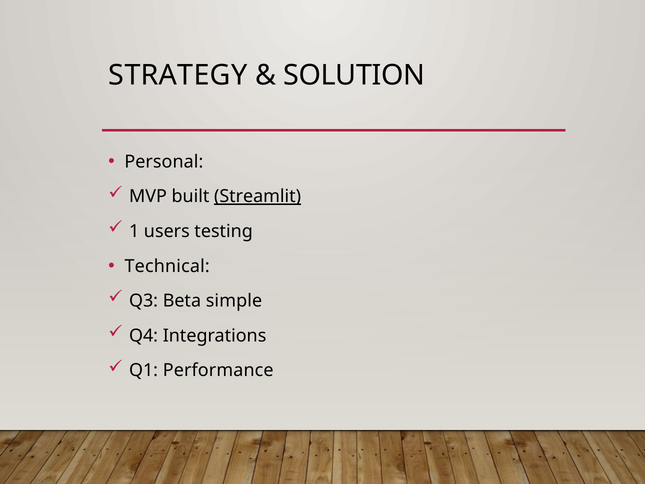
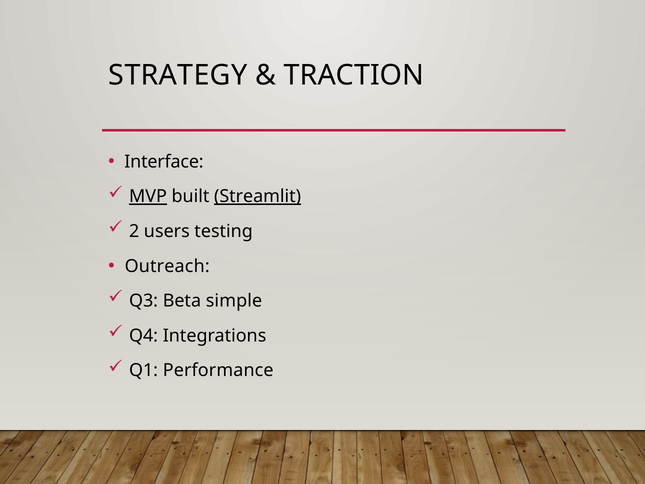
SOLUTION: SOLUTION -> TRACTION (354, 75)
Personal: Personal -> Interface (164, 162)
MVP underline: none -> present (148, 196)
1: 1 -> 2 (134, 231)
Technical: Technical -> Outreach (167, 266)
